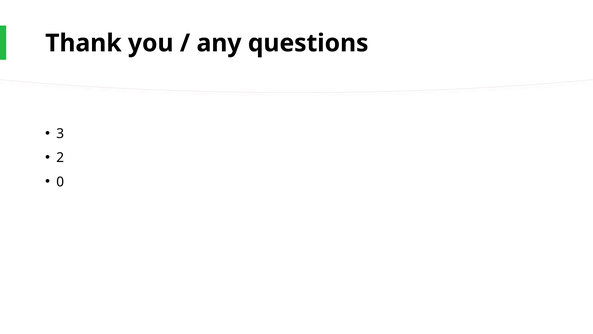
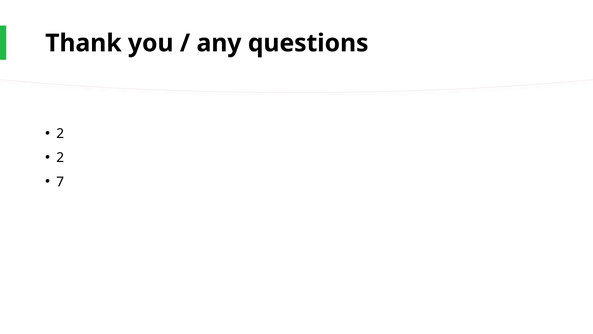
3: 3 -> 2 (60, 133)
0: 0 -> 7 (60, 182)
